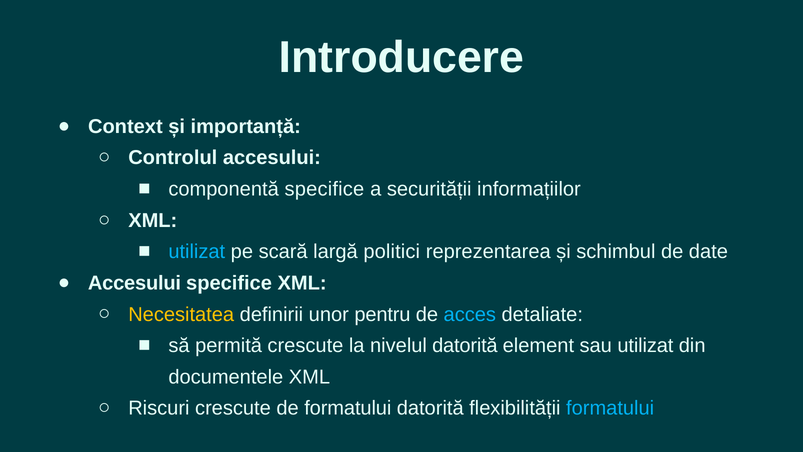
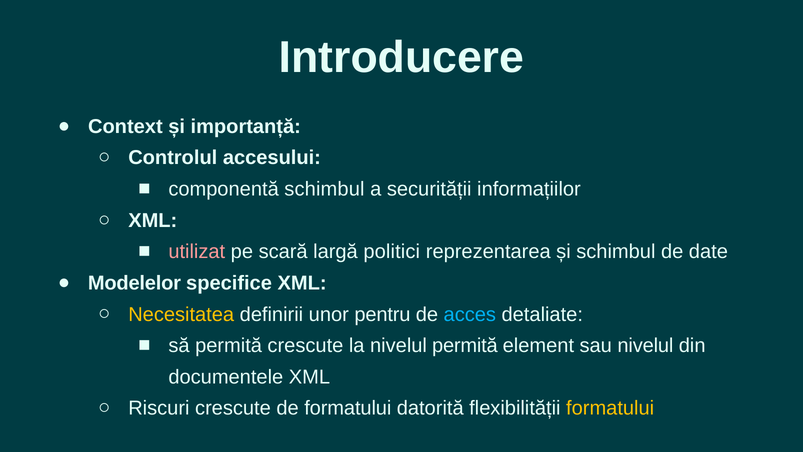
componentă specifice: specifice -> schimbul (324, 189)
utilizat colour: light blue -> pink (197, 252)
Accesului: Accesului -> Modelelor (134, 283)
nivelul datorită: datorită -> permită (465, 345)
sau utilizat: utilizat -> nivelul (645, 345)
formatului colour: light blue -> yellow (610, 408)
